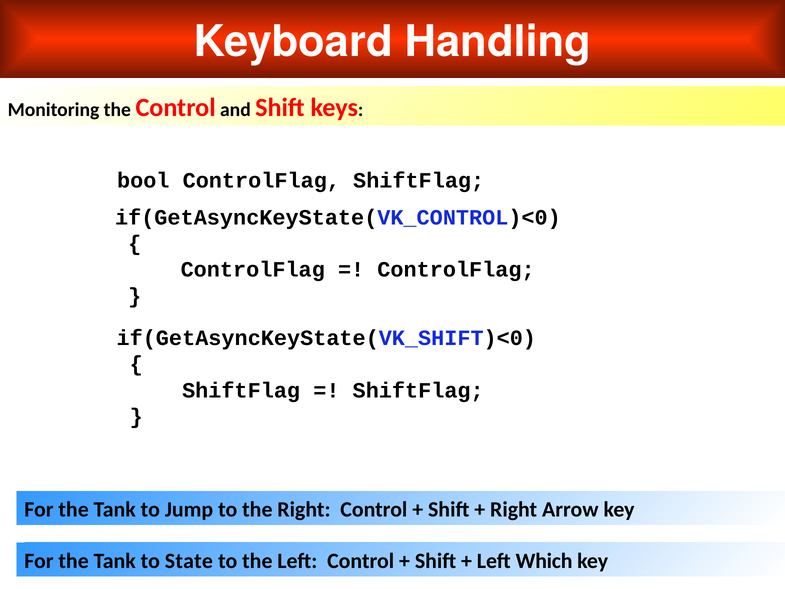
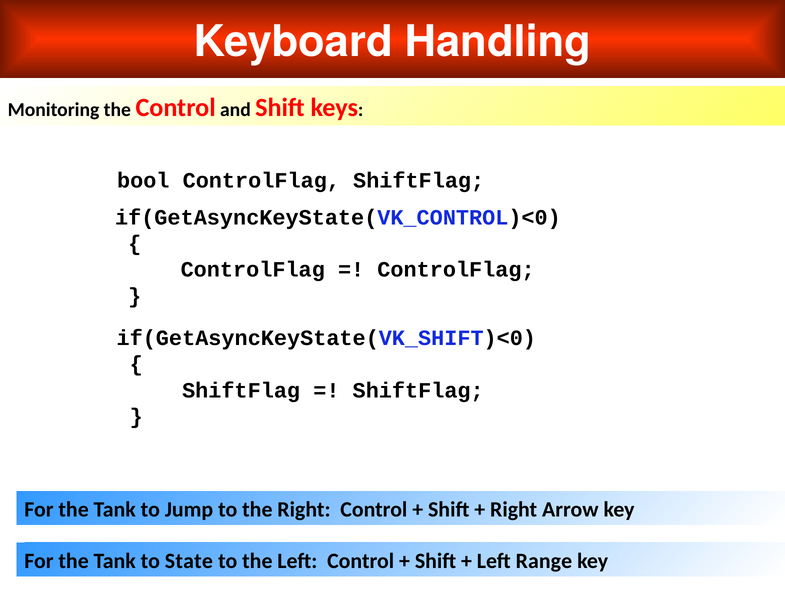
Which: Which -> Range (544, 561)
